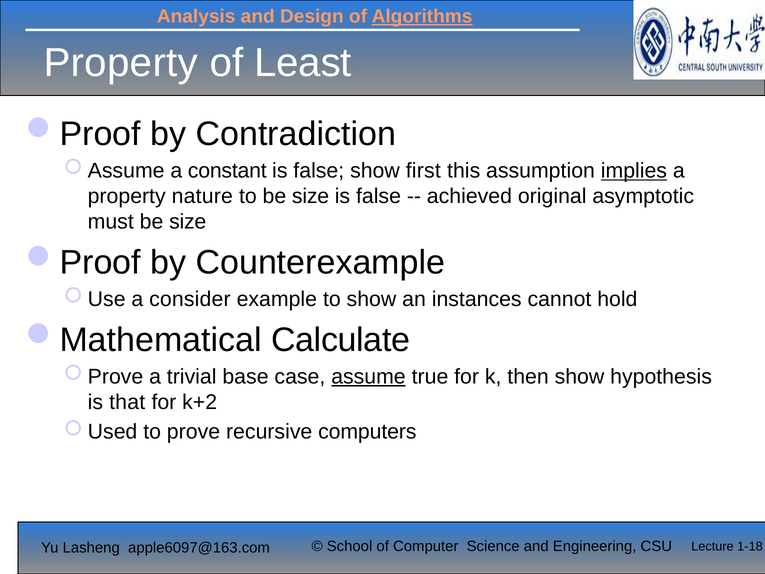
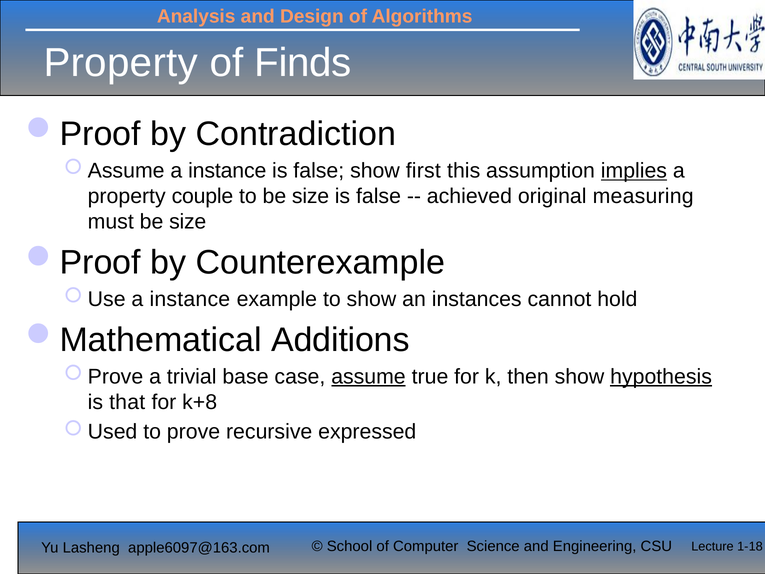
Algorithms underline: present -> none (422, 17)
Least: Least -> Finds (303, 63)
constant: constant -> instance (227, 171)
nature: nature -> couple (202, 196)
asymptotic: asymptotic -> measuring (643, 196)
consider: consider -> instance (190, 299)
Calculate: Calculate -> Additions (340, 340)
hypothesis underline: none -> present (661, 376)
k+2: k+2 -> k+8 (200, 402)
computers: computers -> expressed (367, 432)
